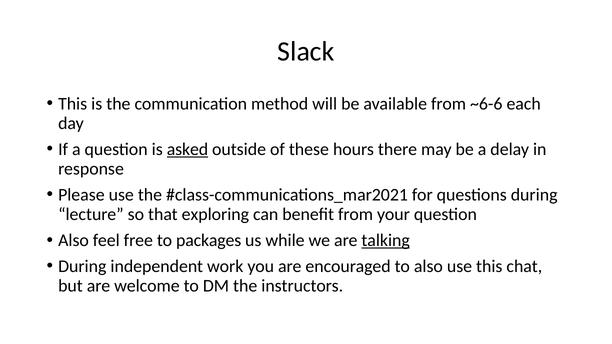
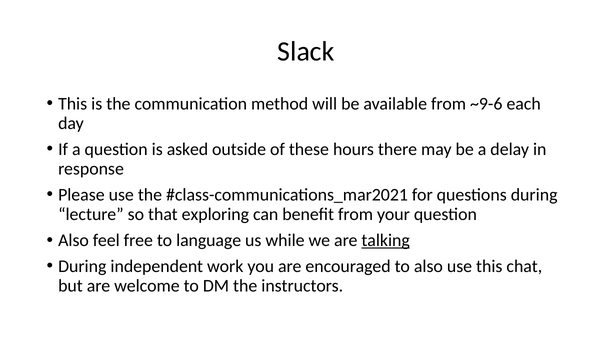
~6-6: ~6-6 -> ~9-6 (486, 104)
asked underline: present -> none (187, 149)
packages: packages -> language (209, 241)
